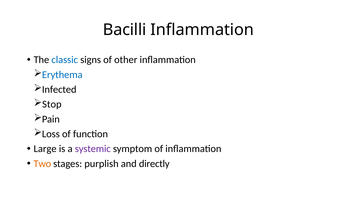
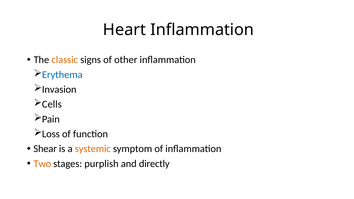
Bacilli: Bacilli -> Heart (125, 30)
classic colour: blue -> orange (65, 60)
Infected: Infected -> Invasion (59, 90)
Stop: Stop -> Cells (52, 104)
Large: Large -> Shear (45, 149)
systemic colour: purple -> orange (93, 149)
